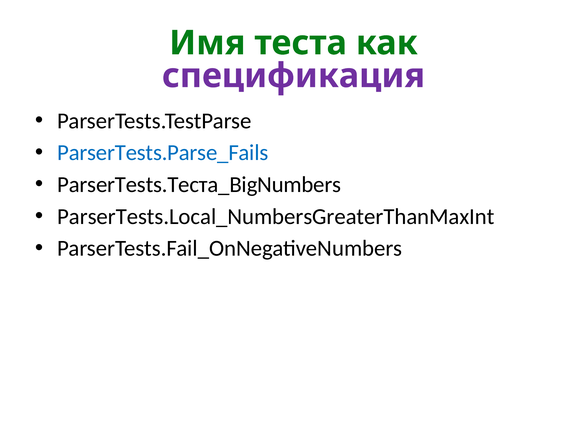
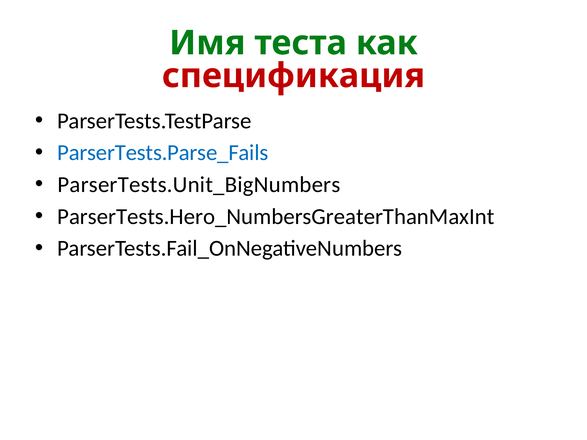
спецификация colour: purple -> red (293, 76)
ParserTests.Теста_BigNumbers: ParserTests.Теста_BigNumbers -> ParserTests.Unit_BigNumbers (199, 185)
ParserTests.Local_NumbersGreaterThanMaxInt: ParserTests.Local_NumbersGreaterThanMaxInt -> ParserTests.Hero_NumbersGreaterThanMaxInt (276, 217)
